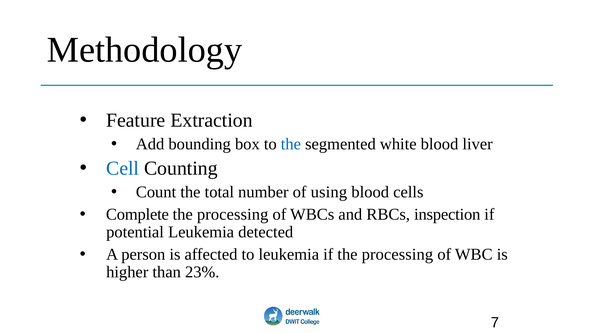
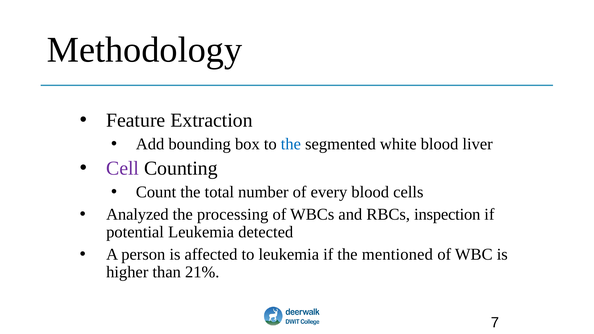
Cell colour: blue -> purple (123, 168)
using: using -> every (329, 192)
Complete: Complete -> Analyzed (137, 214)
if the processing: processing -> mentioned (397, 254)
23%: 23% -> 21% (202, 272)
